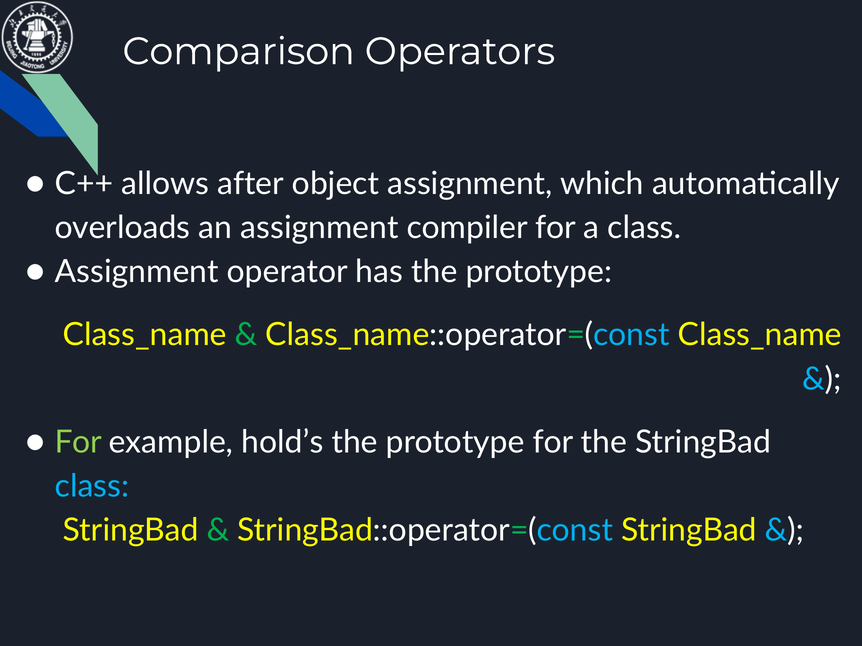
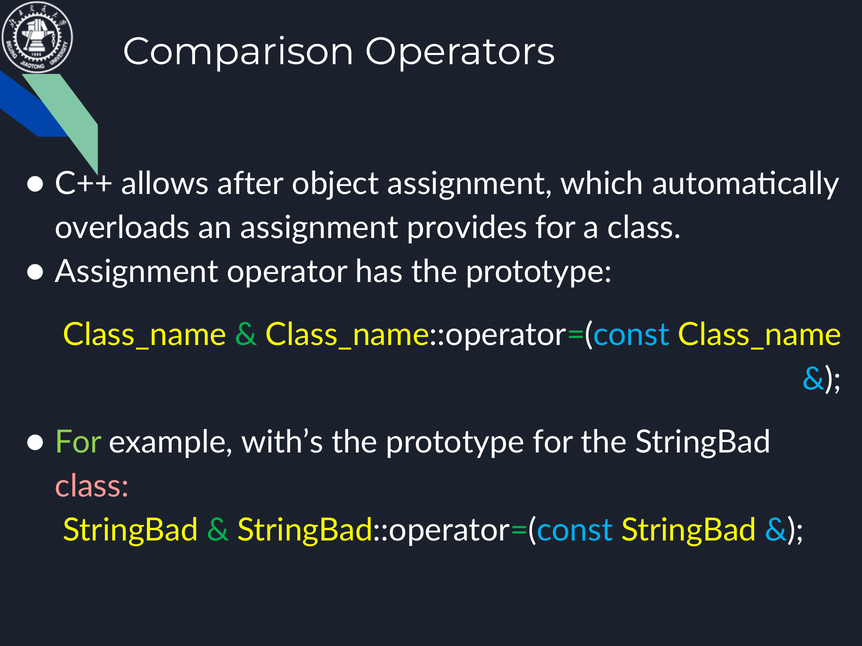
compiler: compiler -> provides (467, 228)
hold’s: hold’s -> with’s (282, 442)
class colour: light blue -> pink (92, 487)
